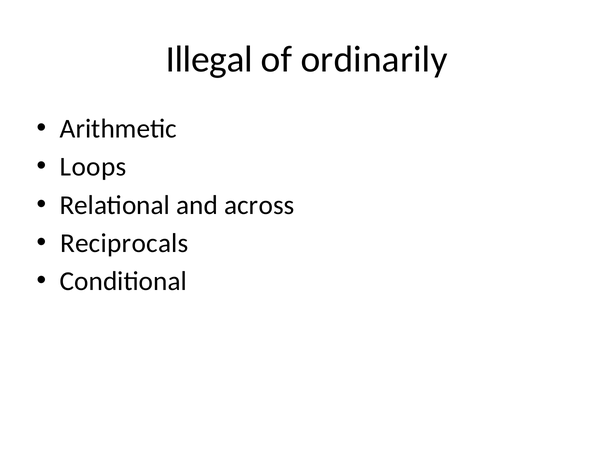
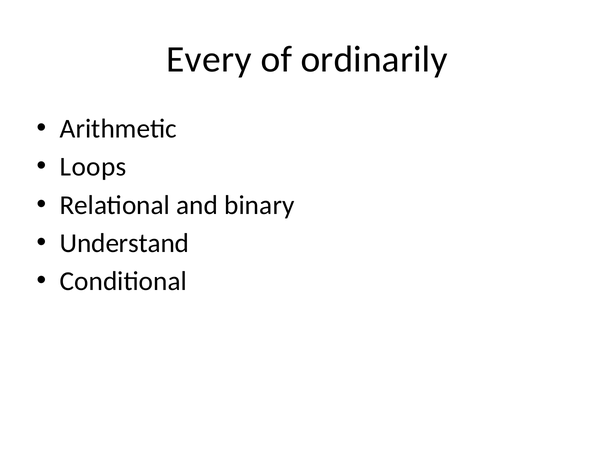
Illegal: Illegal -> Every (209, 59)
across: across -> binary (259, 205)
Reciprocals: Reciprocals -> Understand (125, 243)
